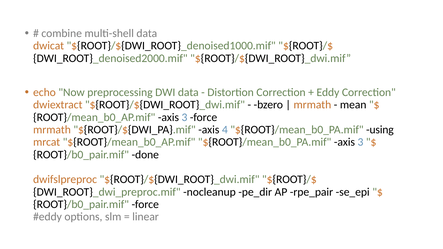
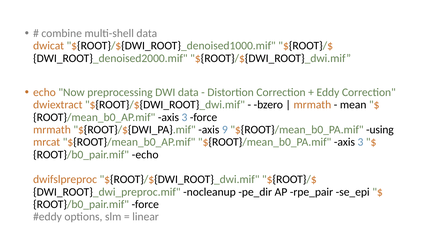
4: 4 -> 9 (225, 130)
done: done -> echo (145, 155)
